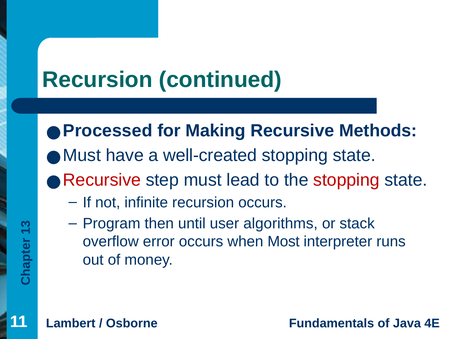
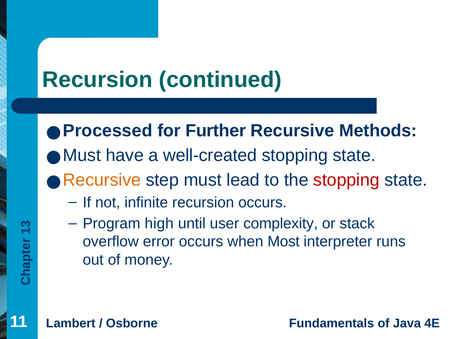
Making: Making -> Further (216, 131)
Recursive colour: red -> orange (102, 180)
then: then -> high (159, 224)
algorithms: algorithms -> complexity (281, 224)
